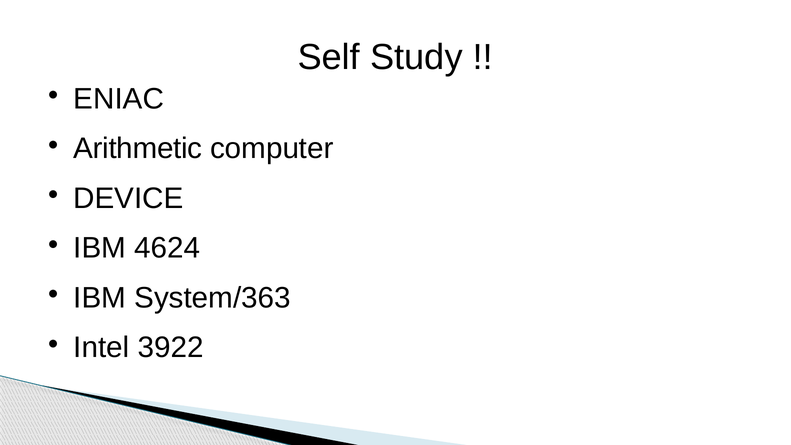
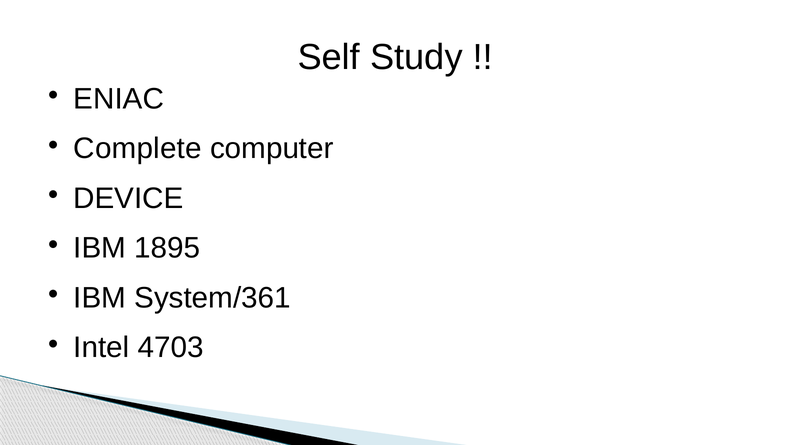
Arithmetic: Arithmetic -> Complete (138, 148)
4624: 4624 -> 1895 (167, 248)
System/363: System/363 -> System/361 (213, 298)
3922: 3922 -> 4703 (171, 347)
